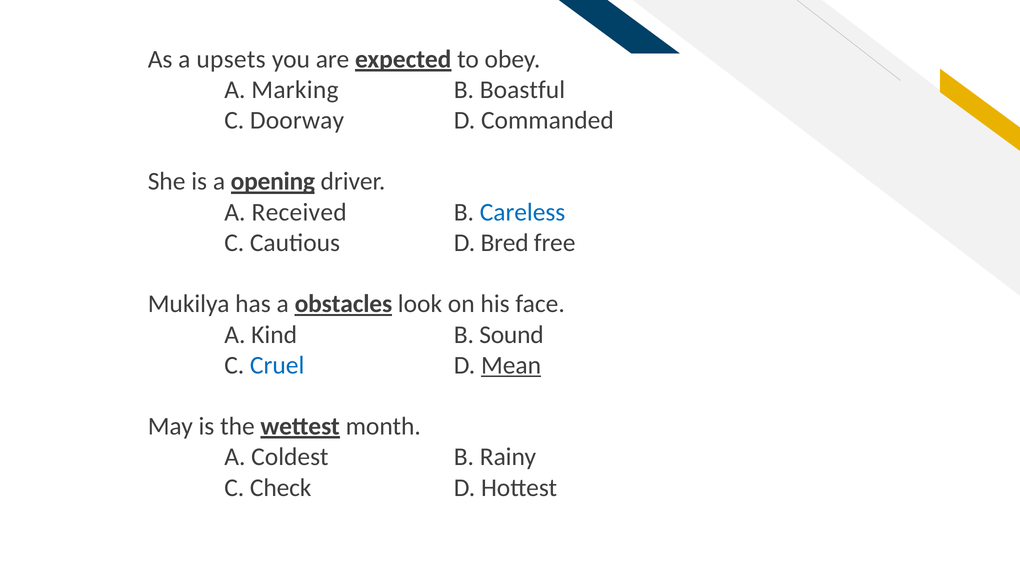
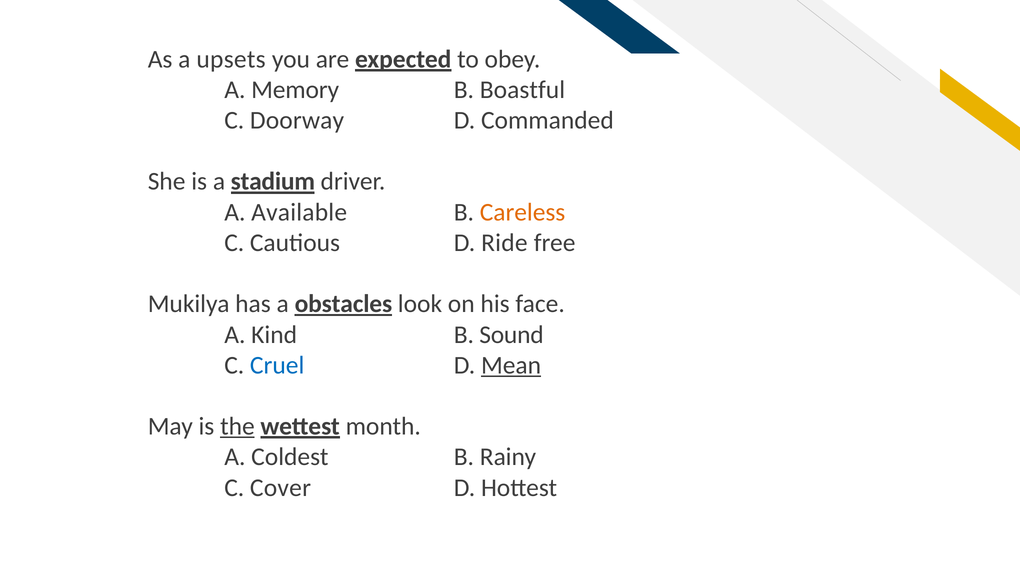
Marking: Marking -> Memory (295, 90)
opening: opening -> stadium (273, 181)
Received: Received -> Available (299, 212)
Careless colour: blue -> orange (523, 212)
Bred: Bred -> Ride (504, 243)
the underline: none -> present (237, 426)
Check: Check -> Cover (280, 487)
